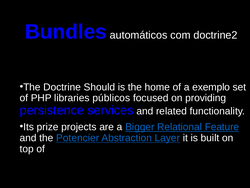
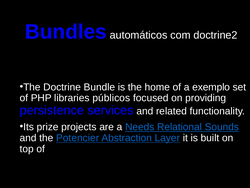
Should: Should -> Bundle (99, 87)
Bigger: Bigger -> Needs (140, 127)
Feature: Feature -> Sounds (222, 127)
